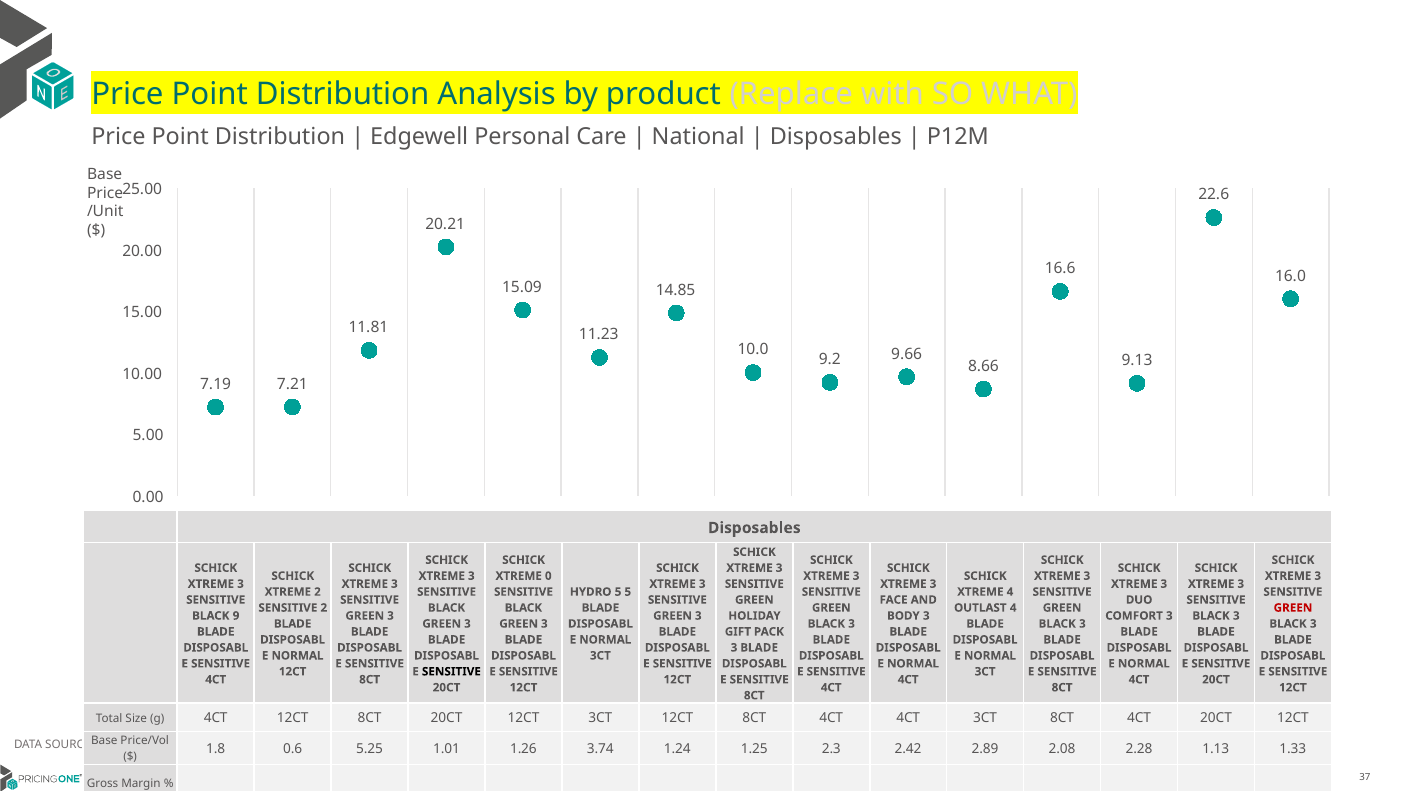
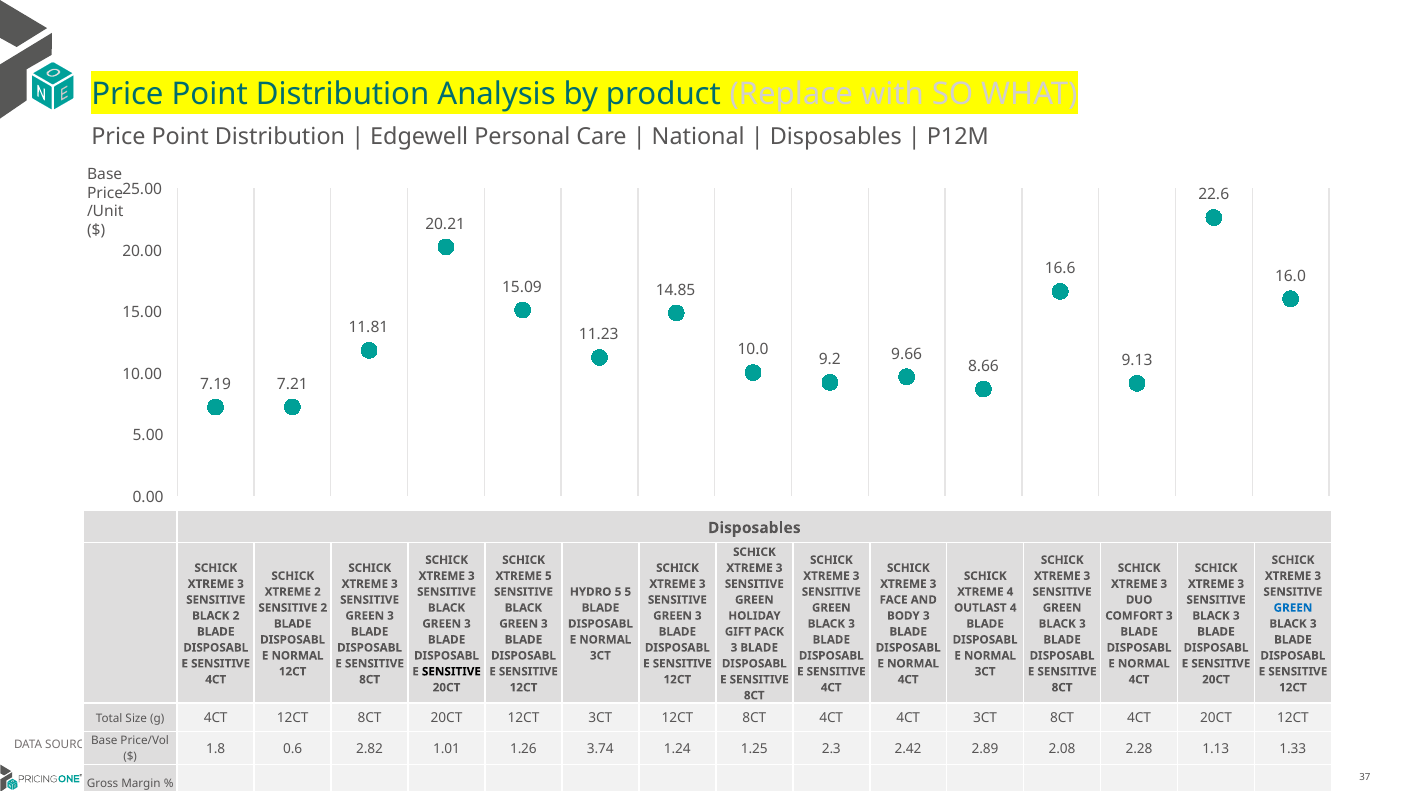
XTREME 0: 0 -> 5 (548, 575)
GREEN colour: red -> blue (1293, 607)
BLACK 9: 9 -> 2 (236, 615)
5.25: 5.25 -> 2.82 (370, 749)
